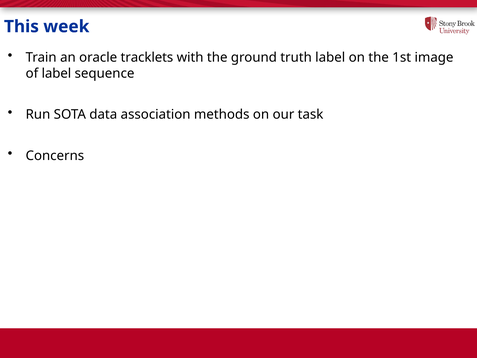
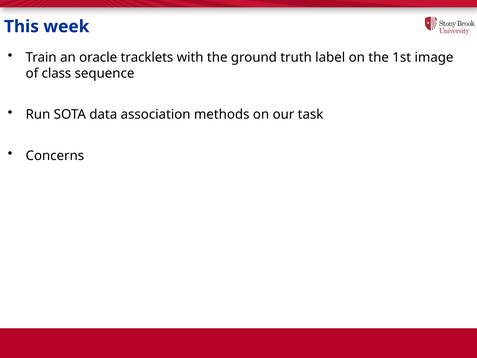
of label: label -> class (56, 73)
